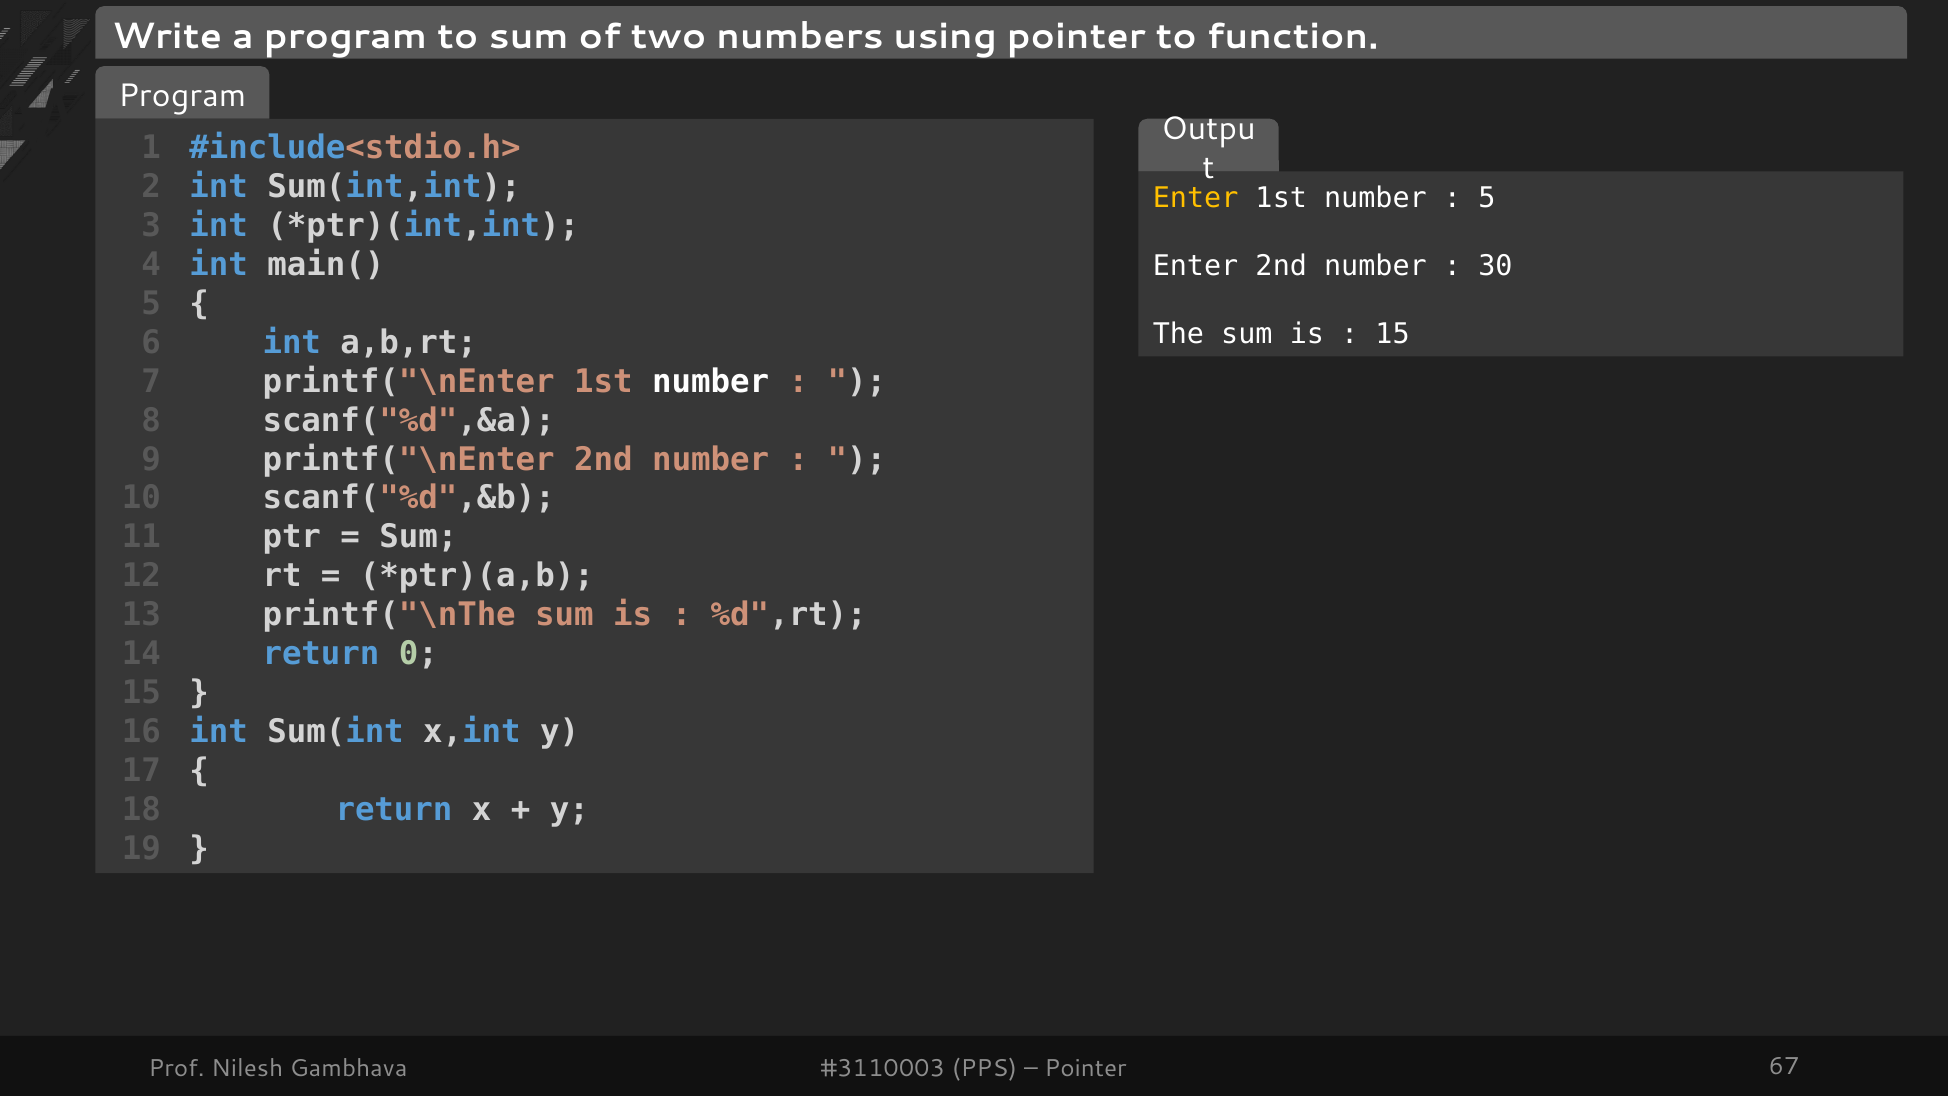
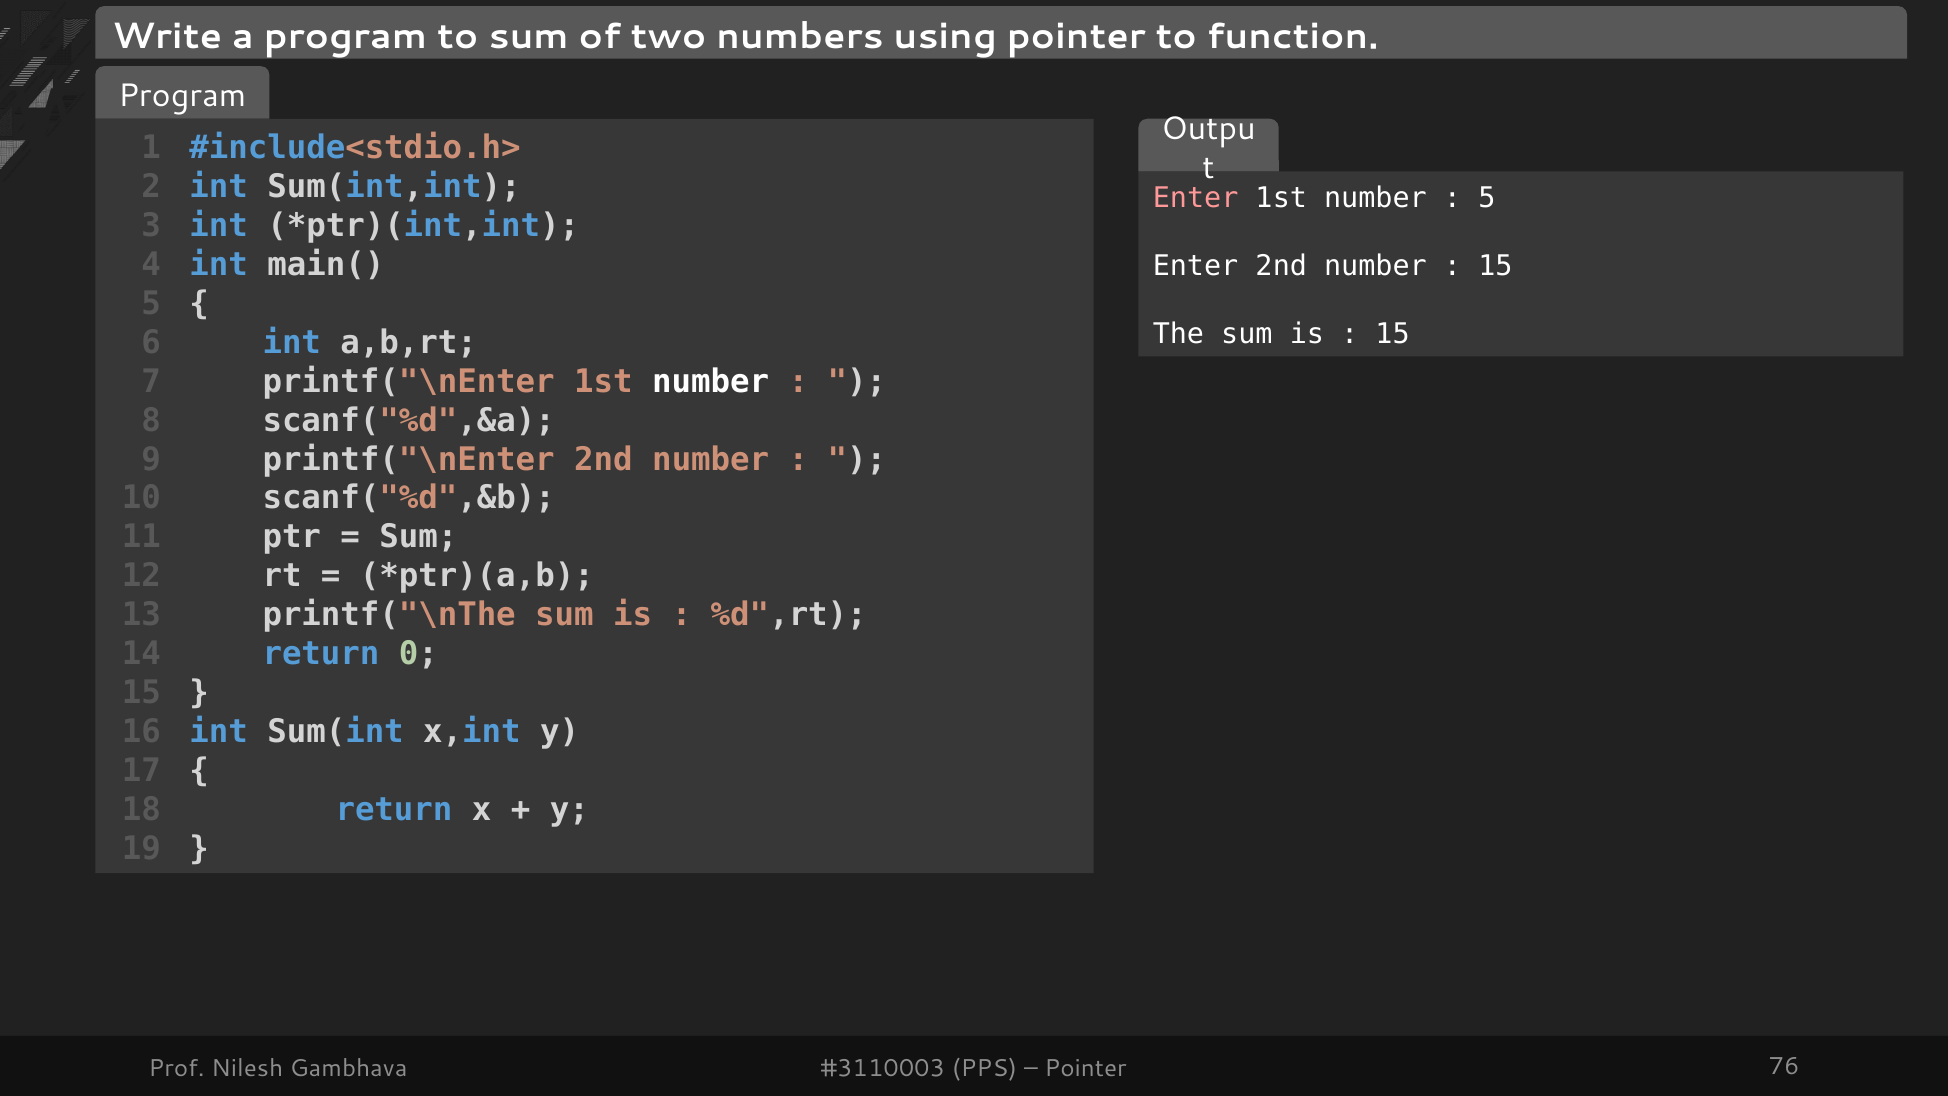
Enter colour: yellow -> pink (1196, 198)
30: 30 -> 15 (1495, 266)
67: 67 -> 76 (1784, 1066)
